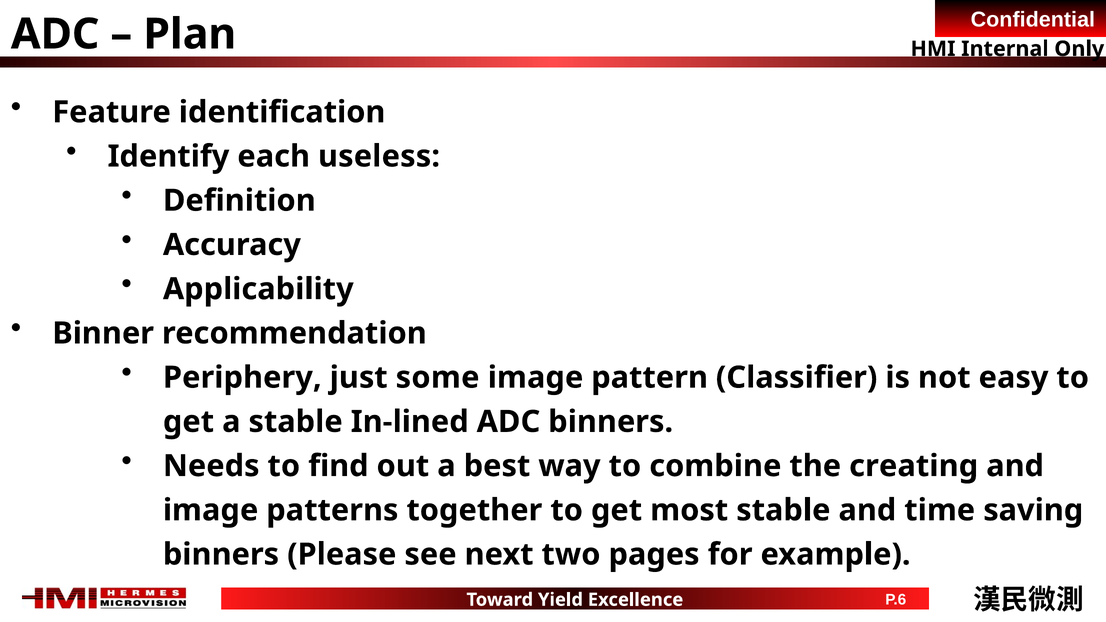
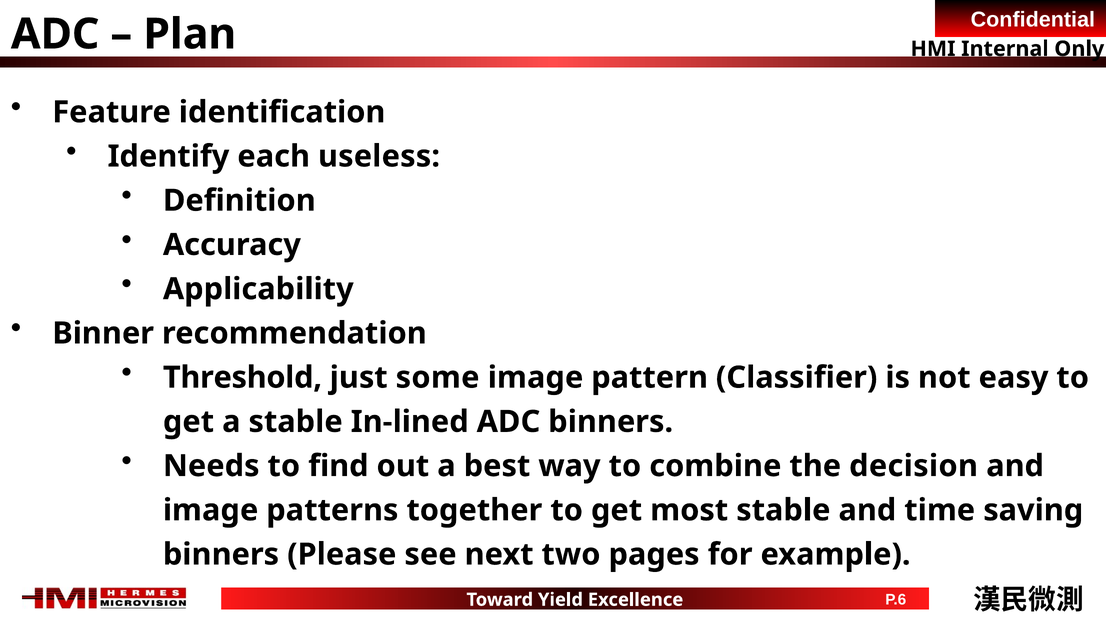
Periphery: Periphery -> Threshold (242, 378)
creating: creating -> decision (914, 466)
